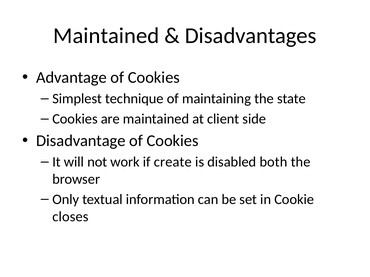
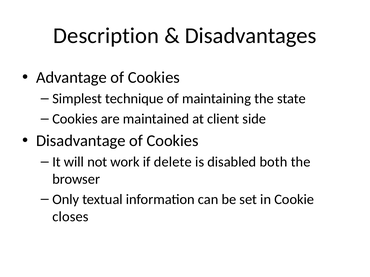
Maintained: Maintained -> Description (106, 36)
create: create -> delete (173, 162)
